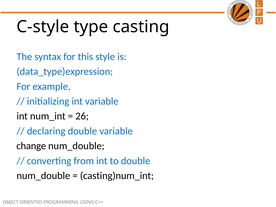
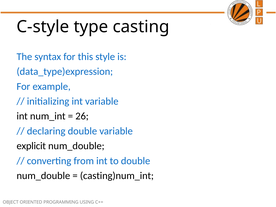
change: change -> explicit (31, 146)
